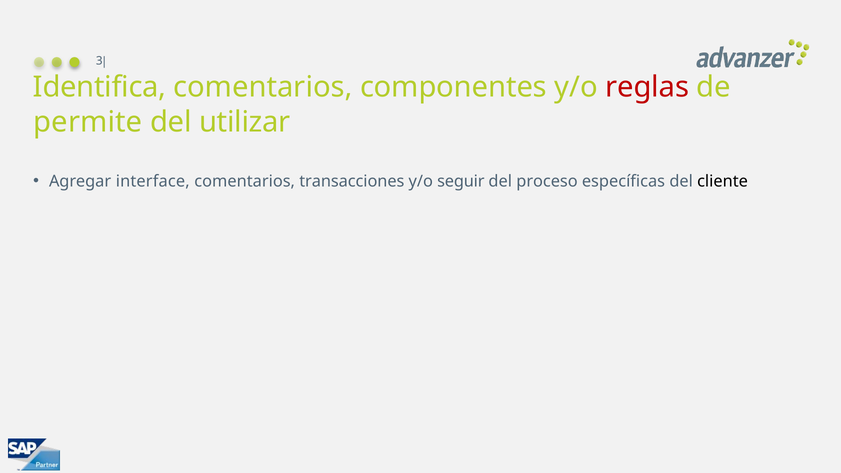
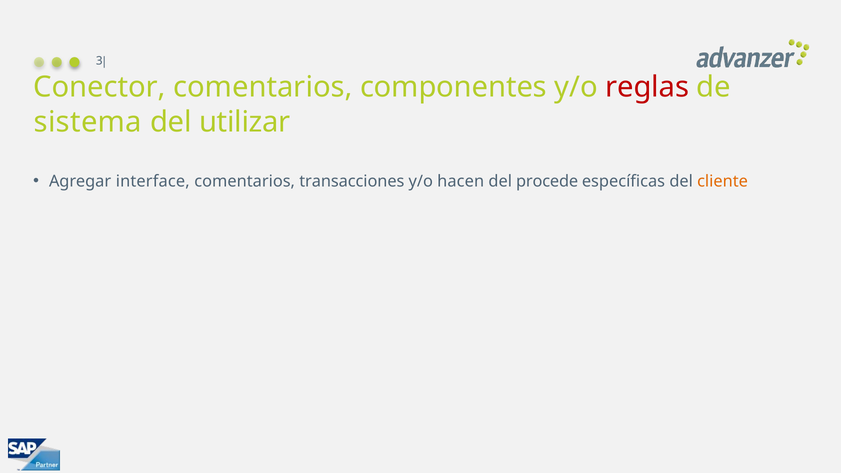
Identifica: Identifica -> Conector (100, 87)
permite: permite -> sistema (88, 122)
seguir: seguir -> hacen (461, 181)
proceso: proceso -> procede (547, 181)
cliente colour: black -> orange (723, 181)
